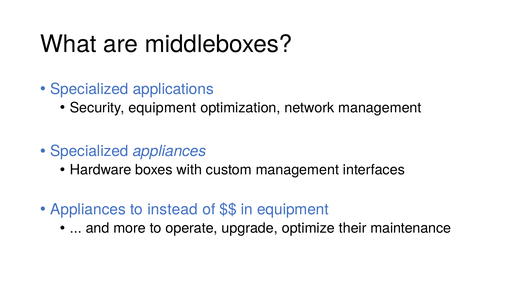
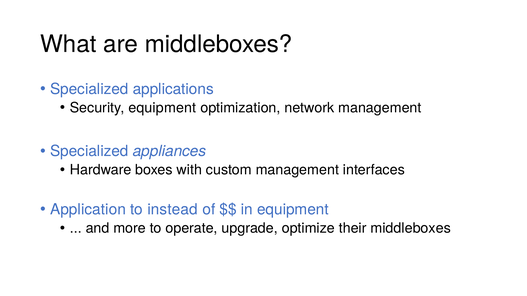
Appliances: Appliances -> Application (88, 210)
their maintenance: maintenance -> middleboxes (411, 229)
